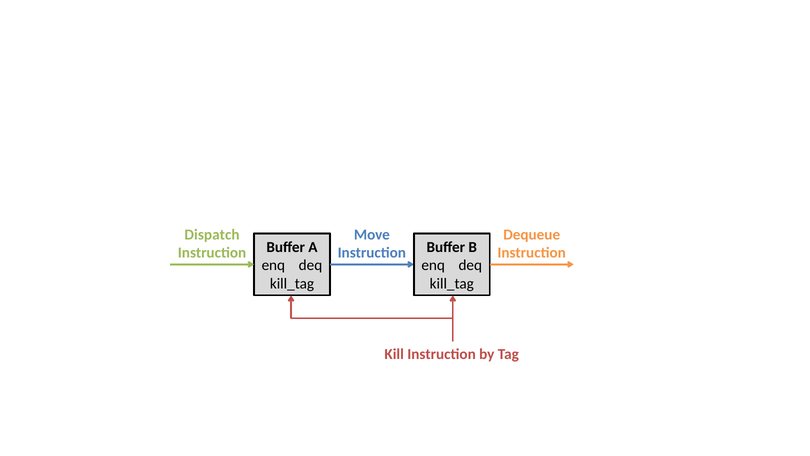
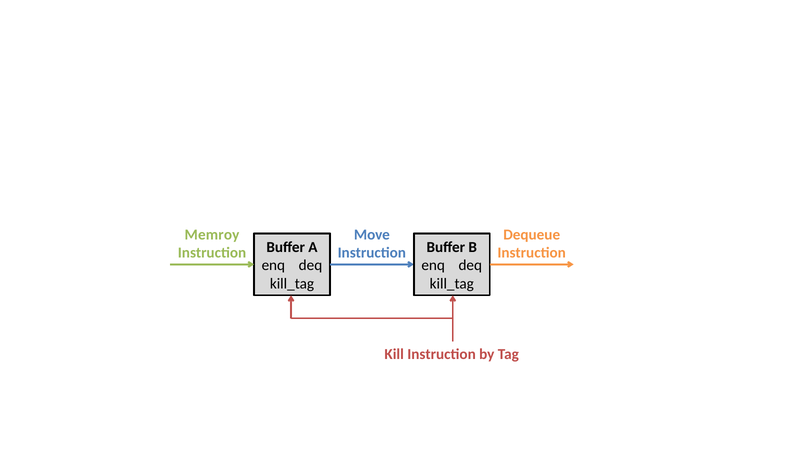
Dispatch: Dispatch -> Memroy (212, 234)
